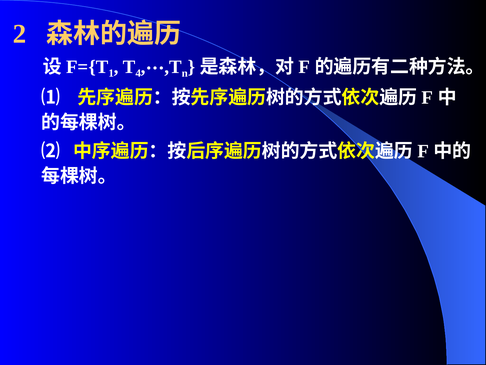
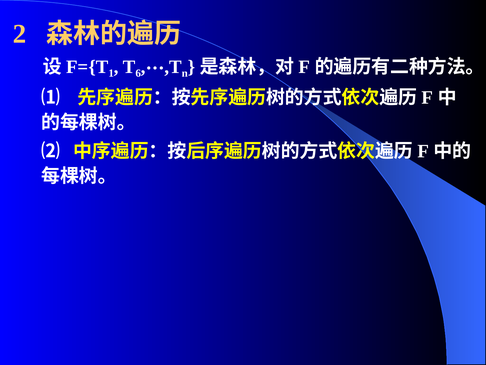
4: 4 -> 6 (138, 73)
